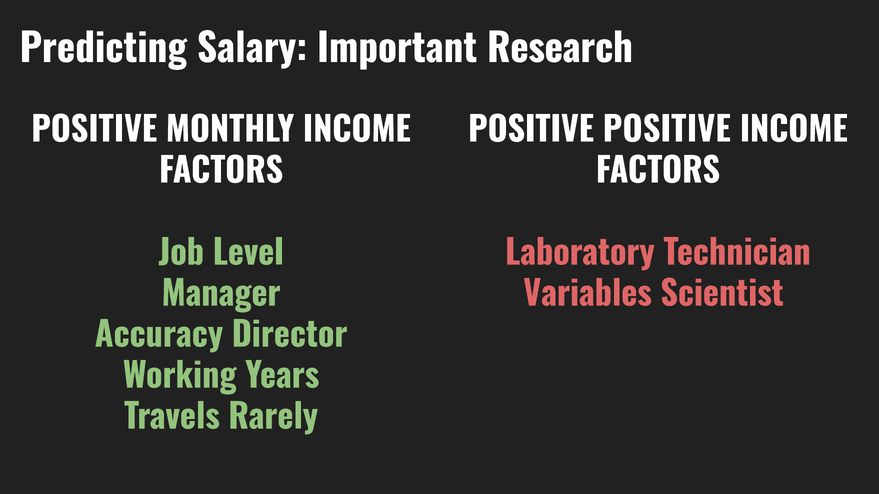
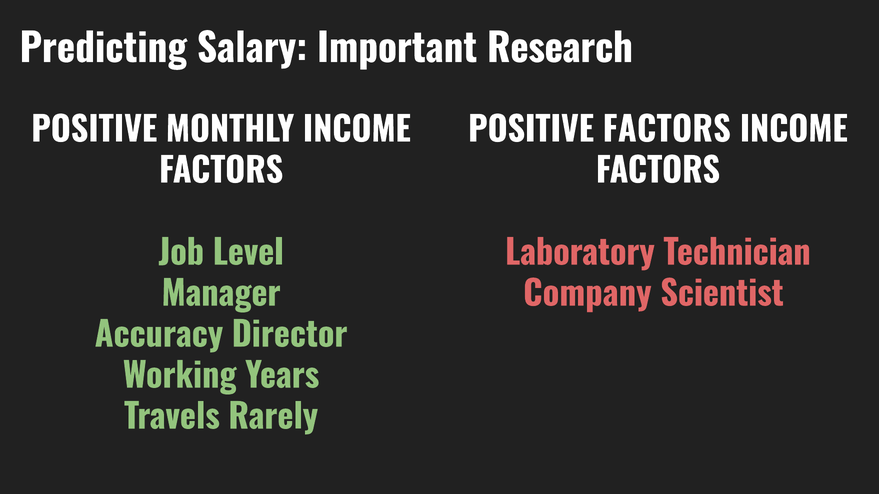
POSITIVE POSITIVE: POSITIVE -> FACTORS (667, 130)
Variables: Variables -> Company (587, 295)
